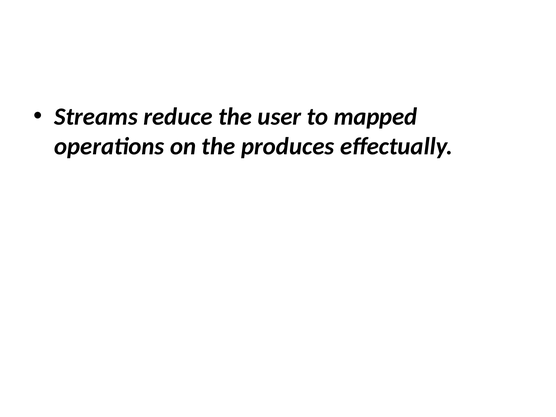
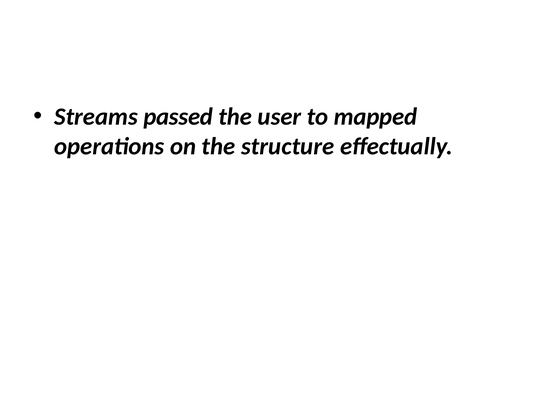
reduce: reduce -> passed (178, 117)
produces: produces -> structure (288, 146)
